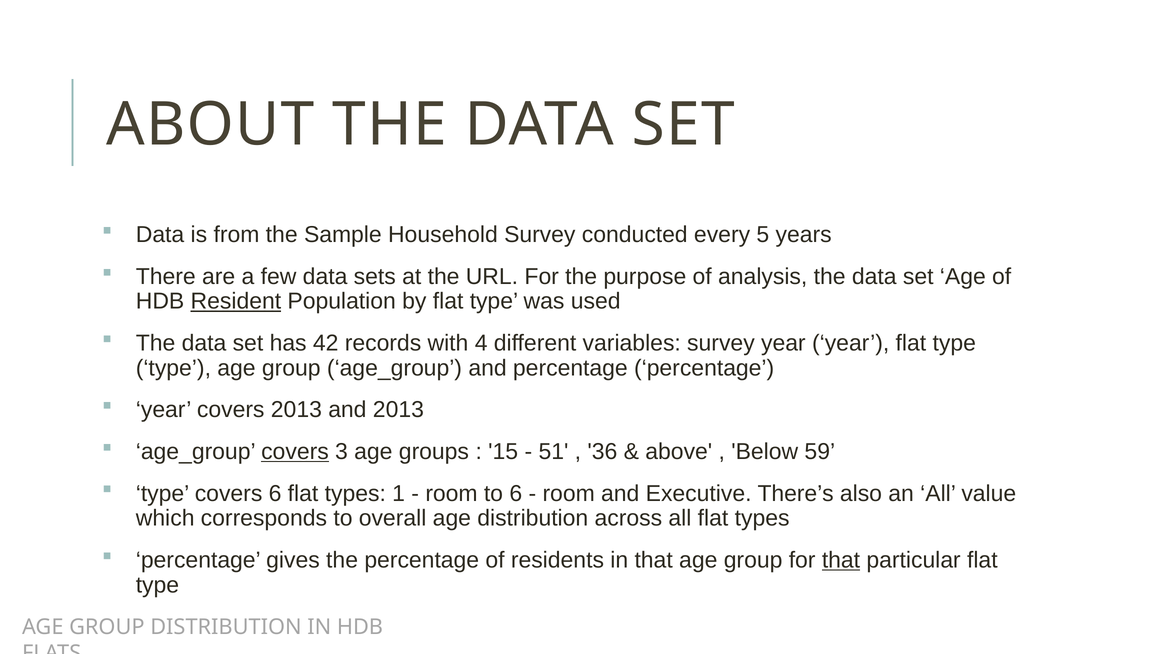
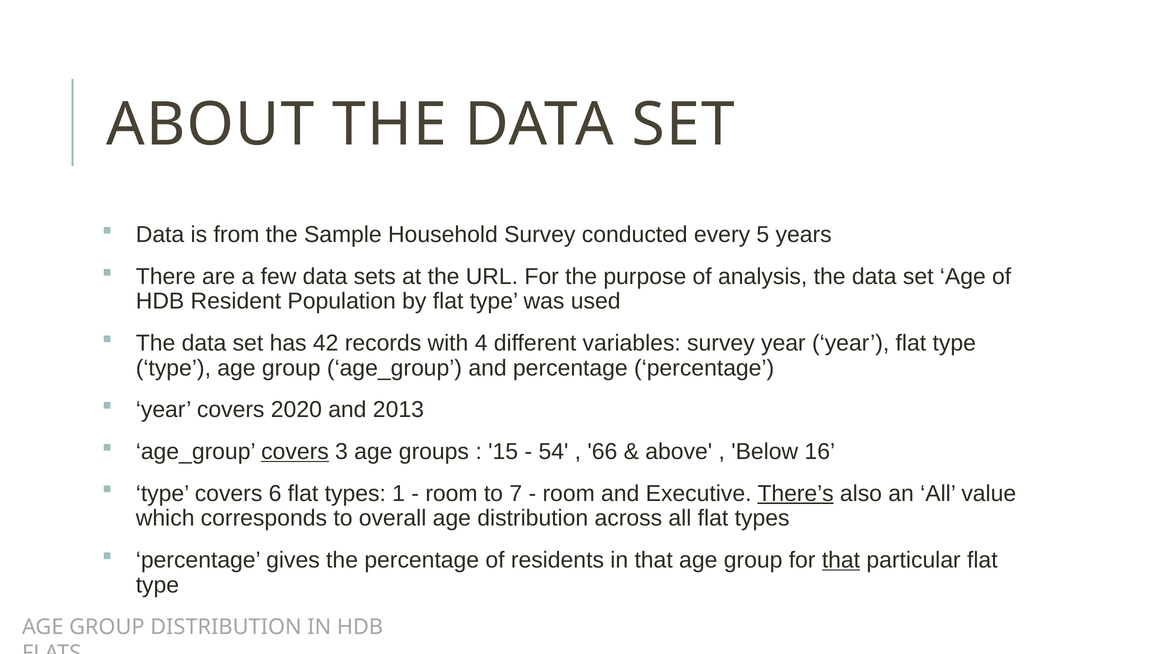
Resident underline: present -> none (236, 301)
covers 2013: 2013 -> 2020 (296, 410)
51: 51 -> 54 (553, 451)
36: 36 -> 66 (602, 451)
59: 59 -> 16 (820, 451)
to 6: 6 -> 7 (516, 493)
There’s underline: none -> present (796, 493)
